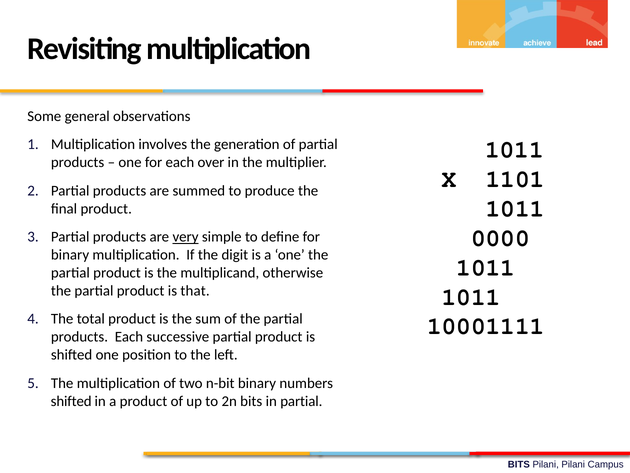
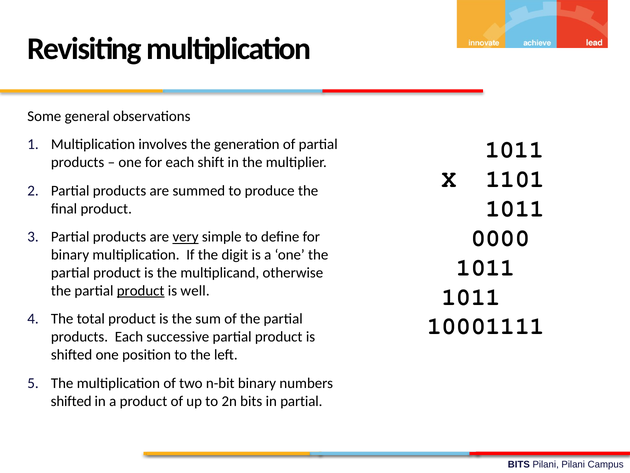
over: over -> shift (211, 162)
product underline: none -> present (141, 290)
that: that -> well (195, 290)
